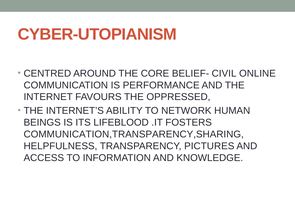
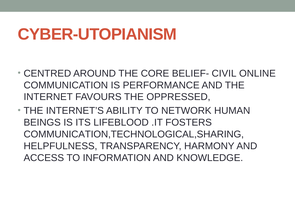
COMMUNICATION,TRANSPARENCY,SHARING: COMMUNICATION,TRANSPARENCY,SHARING -> COMMUNICATION,TECHNOLOGICAL,SHARING (134, 134)
PICTURES: PICTURES -> HARMONY (209, 146)
